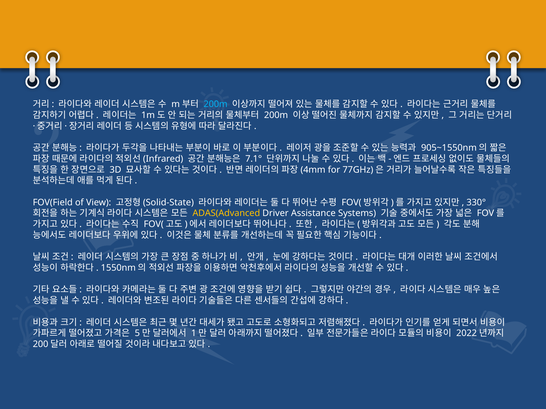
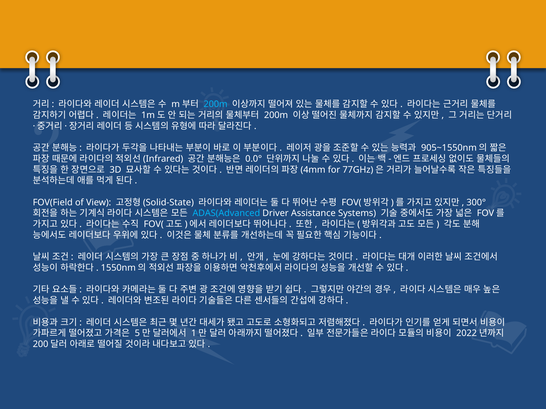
7.1°: 7.1° -> 0.0° (254, 159)
330°: 330° -> 300° (476, 203)
ADAS(Advanced colour: yellow -> light blue (226, 214)
